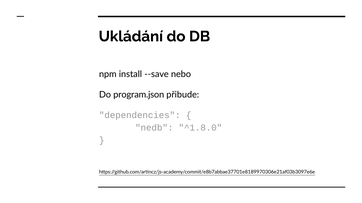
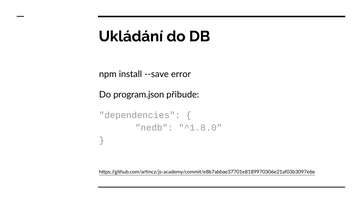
nebo: nebo -> error (181, 74)
